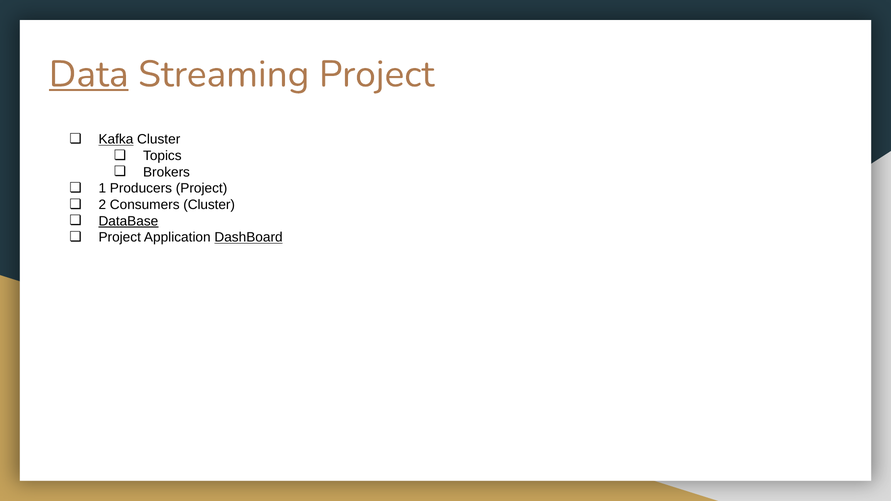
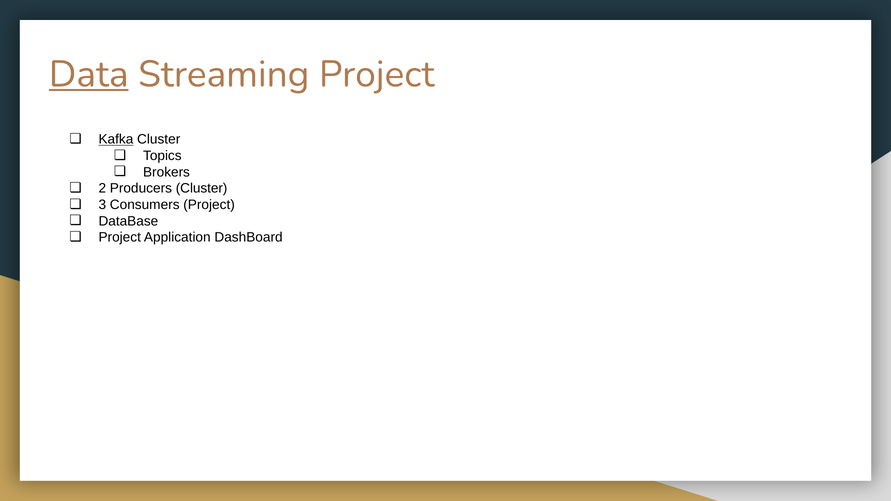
1: 1 -> 2 (102, 189)
Producers Project: Project -> Cluster (202, 189)
2: 2 -> 3 (102, 205)
Consumers Cluster: Cluster -> Project (209, 205)
DataBase underline: present -> none (128, 221)
DashBoard underline: present -> none (249, 238)
